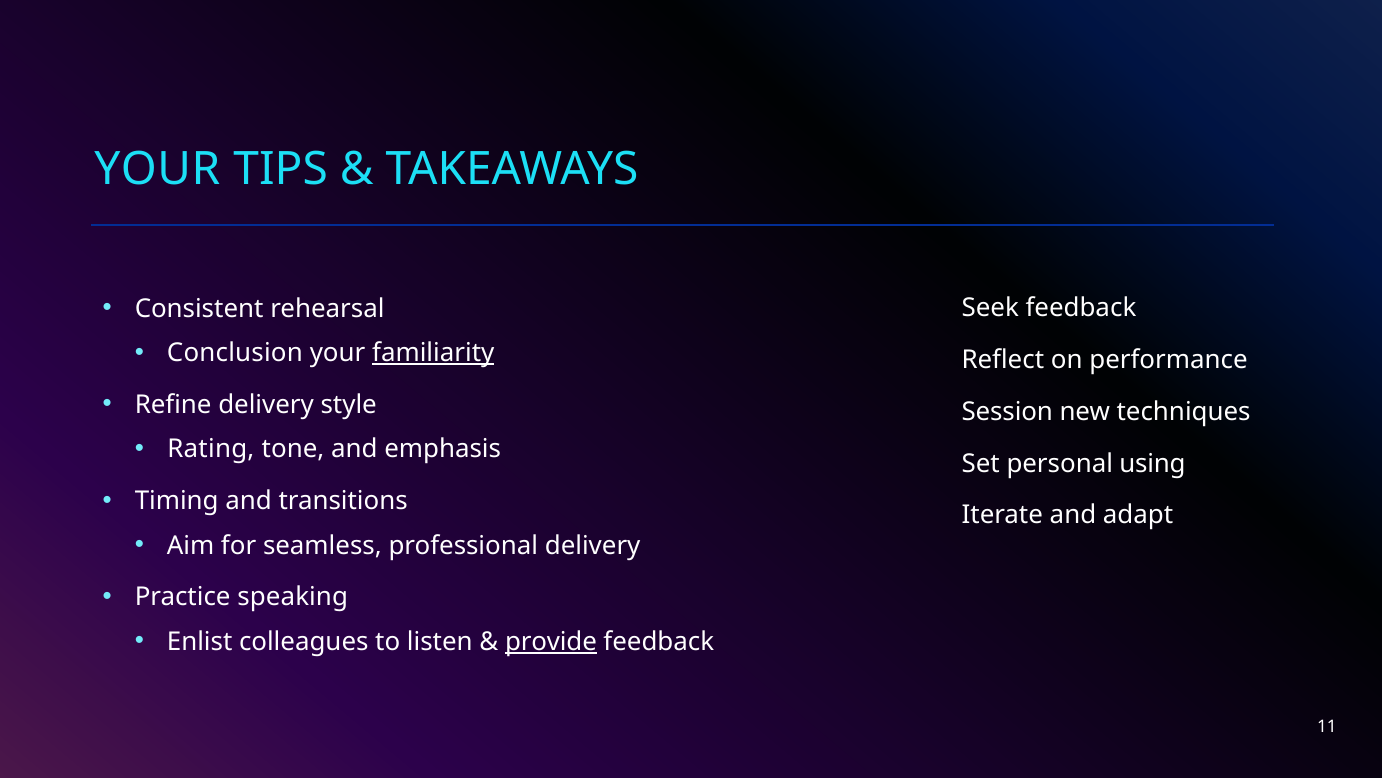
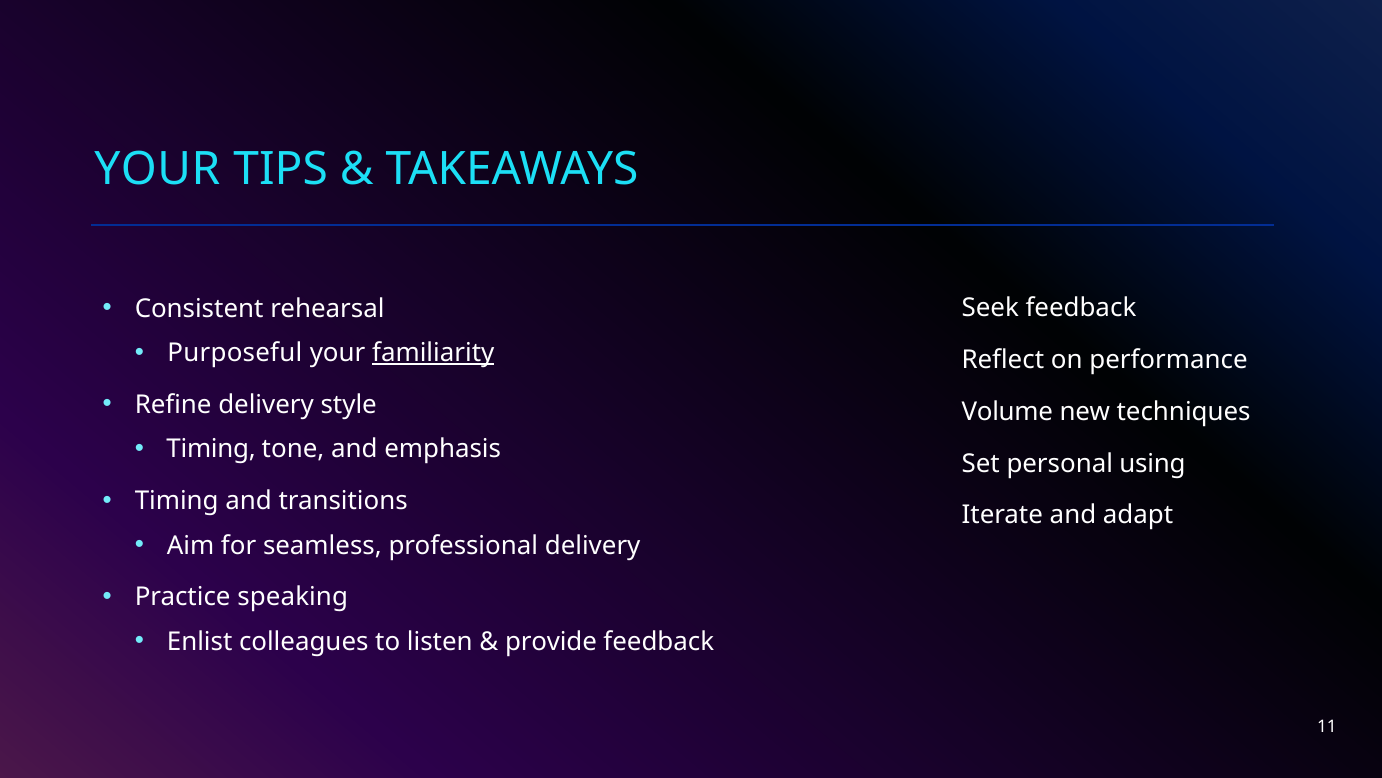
Conclusion: Conclusion -> Purposeful (235, 353)
Session: Session -> Volume (1007, 412)
Rating: Rating -> Timing (211, 449)
provide underline: present -> none (551, 641)
